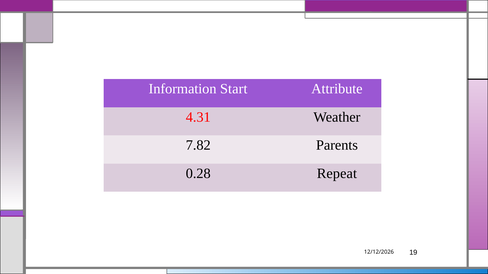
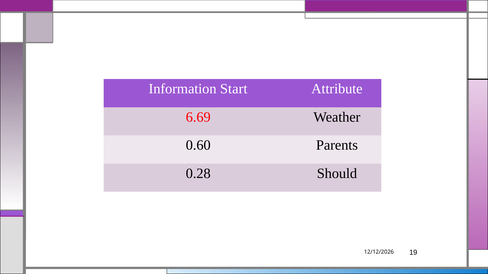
4.31: 4.31 -> 6.69 (198, 117)
7.82: 7.82 -> 0.60 (198, 146)
Repeat: Repeat -> Should (337, 174)
